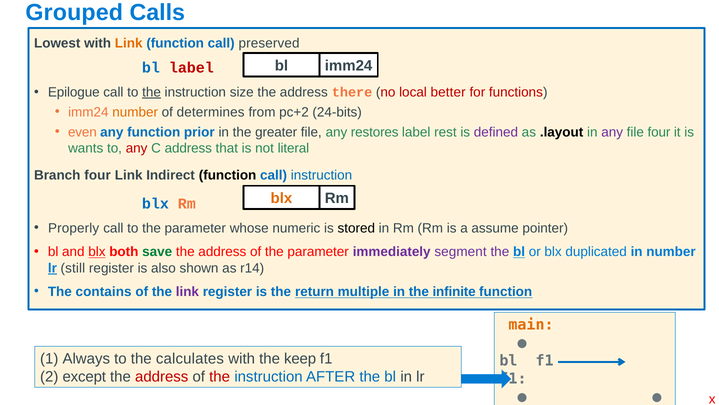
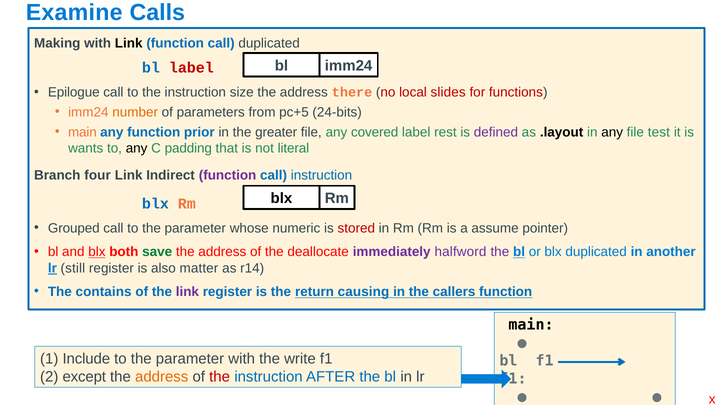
Grouped: Grouped -> Examine (74, 13)
Lowest: Lowest -> Making (57, 43)
Link colour: orange -> black (129, 43)
call preserved: preserved -> duplicated (269, 43)
the underline: present -> none (152, 92)
better: better -> slides (448, 92)
determines: determines -> parameters (211, 112)
pc+2: pc+2 -> pc+5 (294, 112)
even: even -> main (82, 132)
restores: restores -> covered (375, 132)
any colour: purple -> black (612, 132)
ﬁle four: four -> test (659, 132)
any colour: red -> black (137, 148)
C address: address -> padding (188, 148)
function colour: black -> purple (228, 175)
blx colour: orange -> black (281, 198)
Properly: Properly -> Grouped (74, 228)
stored colour: black -> red (356, 228)
of the parameter: parameter -> deallocate (318, 252)
segment: segment -> halfword (461, 252)
in number: number -> another (671, 252)
shown: shown -> matter (199, 268)
multiple: multiple -> causing (363, 291)
infinite: infinite -> callers (454, 291)
main colour: orange -> black (531, 324)
Always: Always -> Include (86, 358)
calculates: calculates -> parameter (190, 358)
keep: keep -> write (300, 358)
address colour: red -> orange (162, 376)
